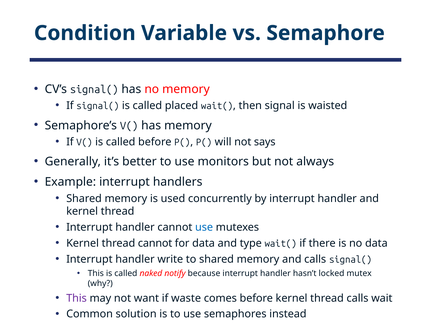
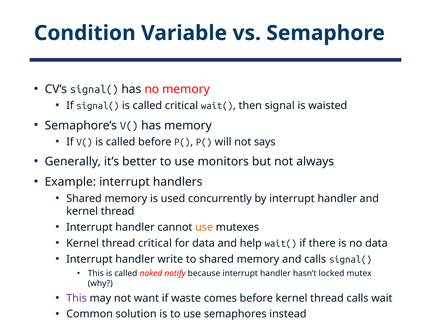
called placed: placed -> critical (181, 106)
use colour: blue -> orange (204, 228)
thread cannot: cannot -> critical (155, 243)
type: type -> help (251, 243)
